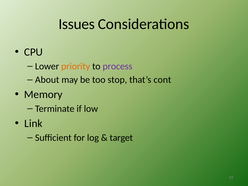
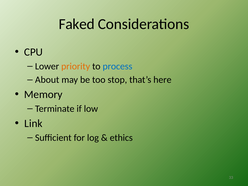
Issues: Issues -> Faked (77, 24)
process colour: purple -> blue (117, 66)
cont: cont -> here (162, 80)
target: target -> ethics (121, 138)
